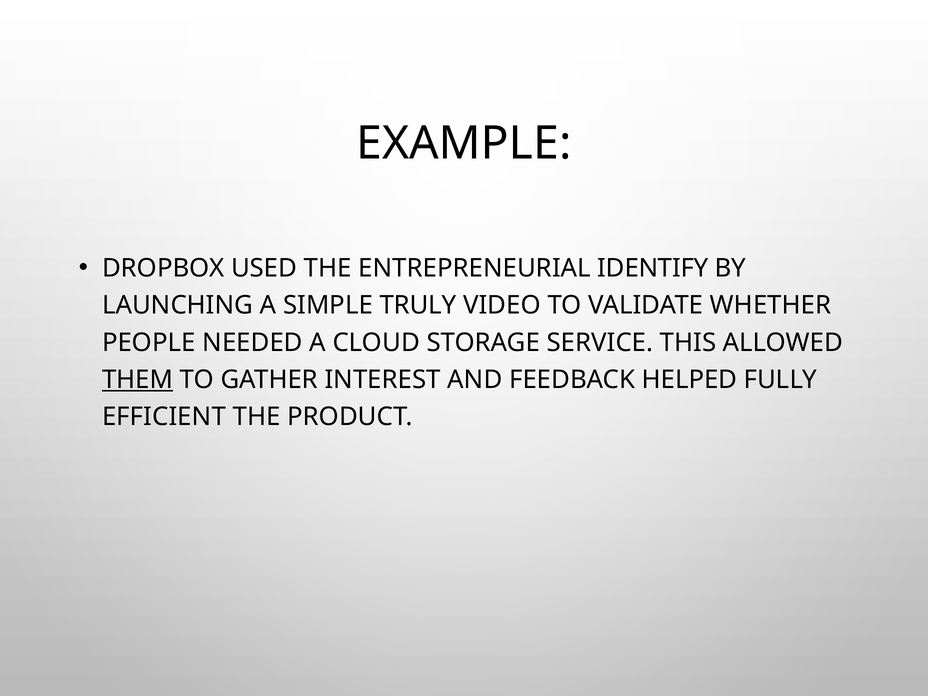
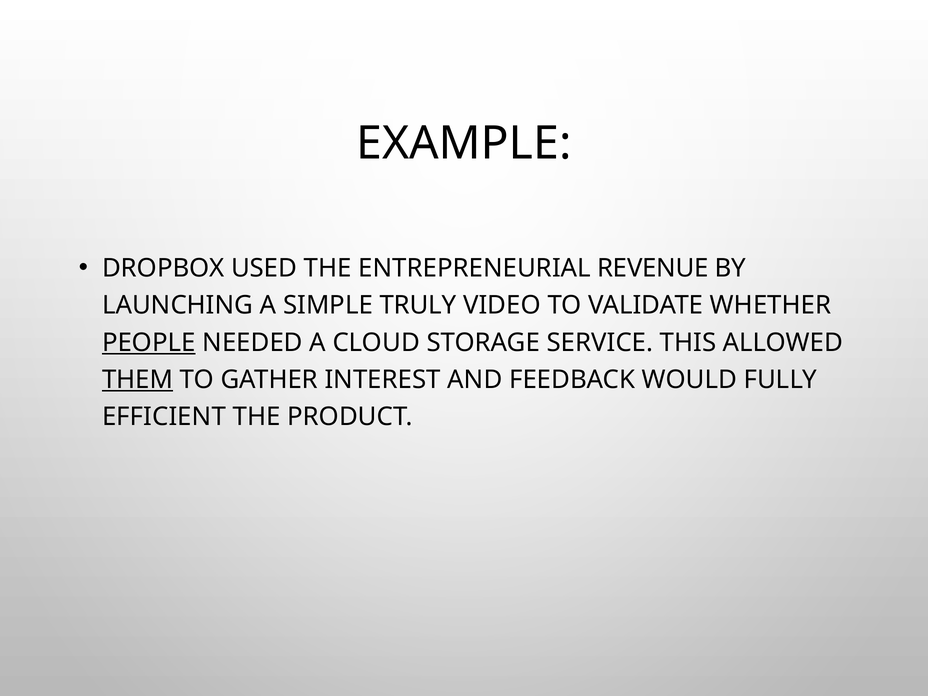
IDENTIFY: IDENTIFY -> REVENUE (653, 268)
PEOPLE underline: none -> present (149, 343)
HELPED: HELPED -> WOULD (689, 380)
